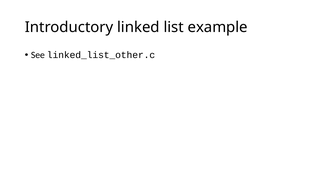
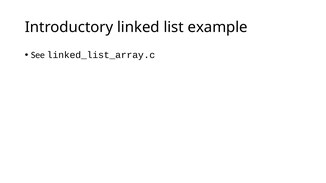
linked_list_other.c: linked_list_other.c -> linked_list_array.c (101, 55)
